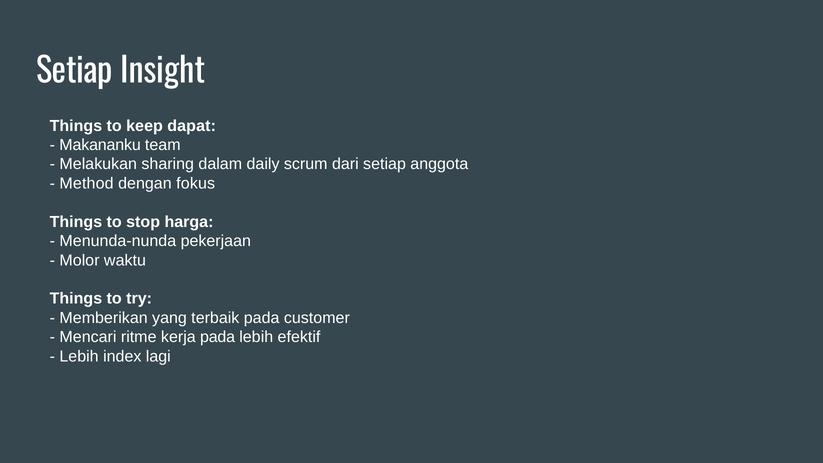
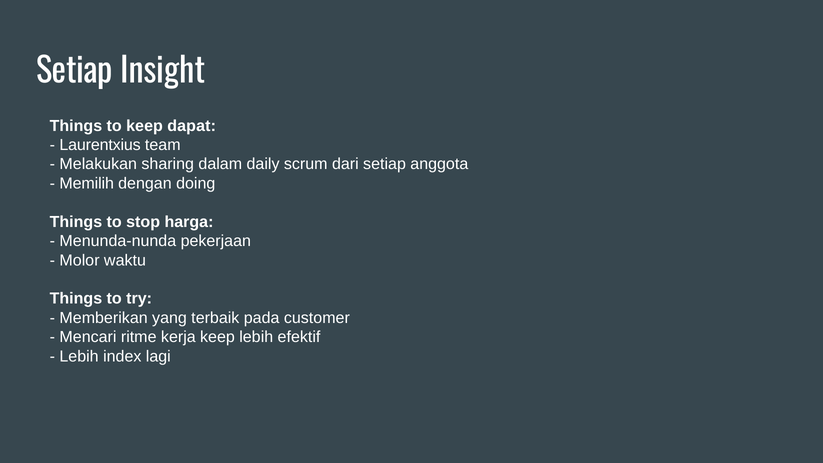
Makananku: Makananku -> Laurentxius (100, 145)
Method: Method -> Memilih (87, 183)
fokus: fokus -> doing (196, 183)
kerja pada: pada -> keep (217, 337)
